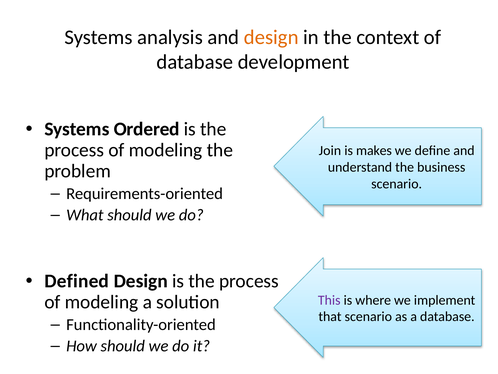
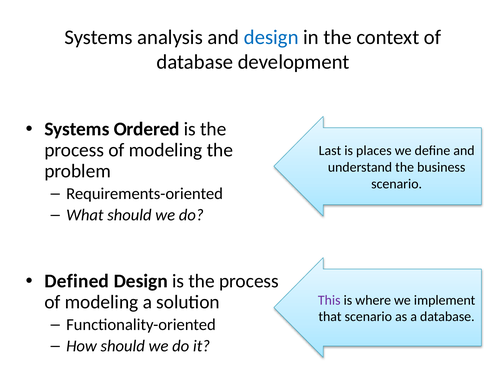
design colour: orange -> blue (271, 37)
Join: Join -> Last (330, 150)
makes: makes -> places (374, 150)
